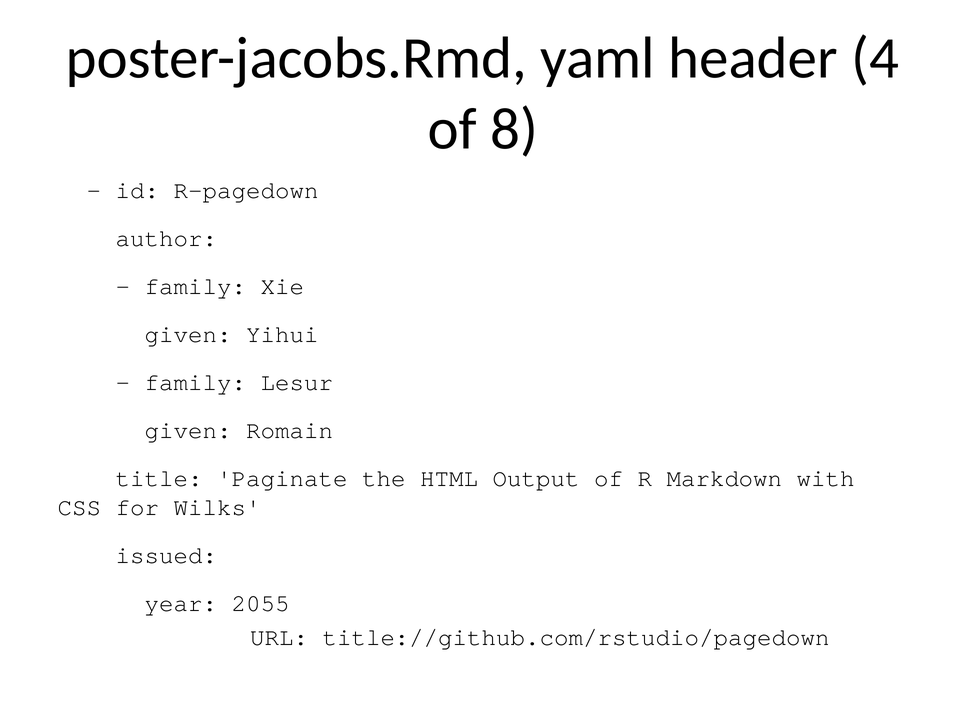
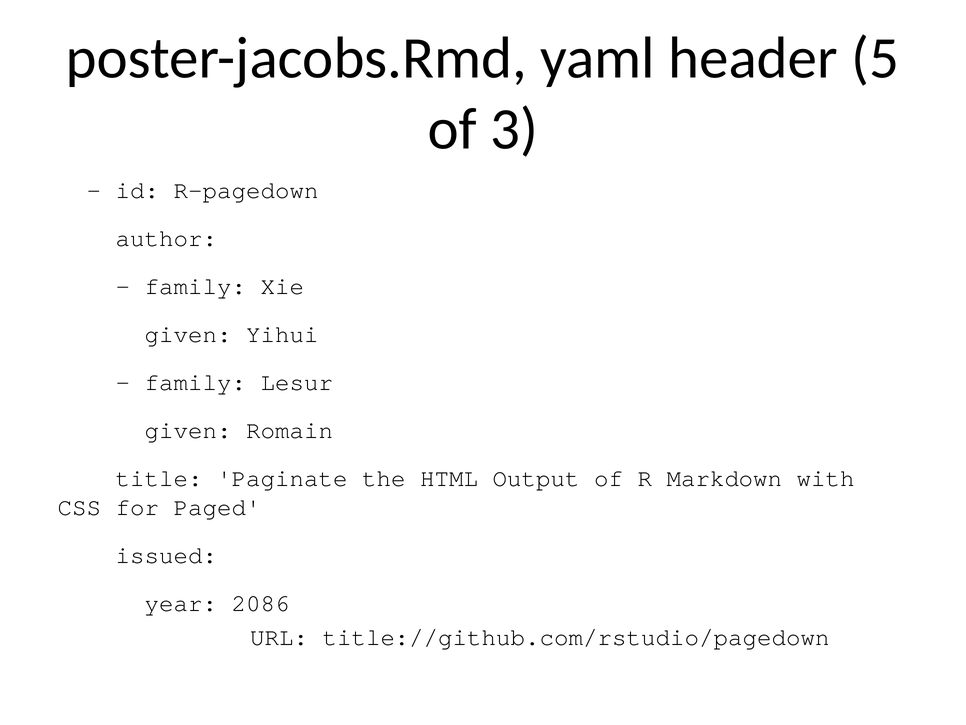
4: 4 -> 5 (875, 58)
8: 8 -> 3 (514, 129)
Wilks: Wilks -> Paged (217, 507)
2055: 2055 -> 2086 (261, 603)
